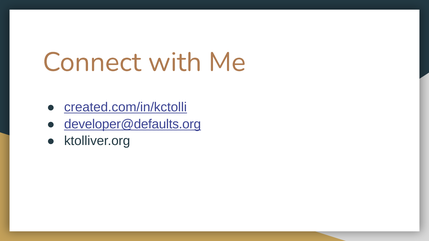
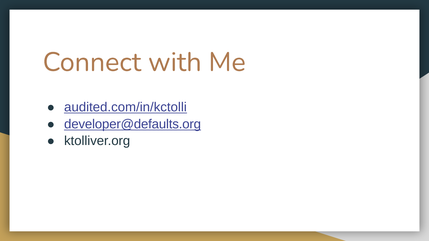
created.com/in/kctolli: created.com/in/kctolli -> audited.com/in/kctolli (125, 107)
